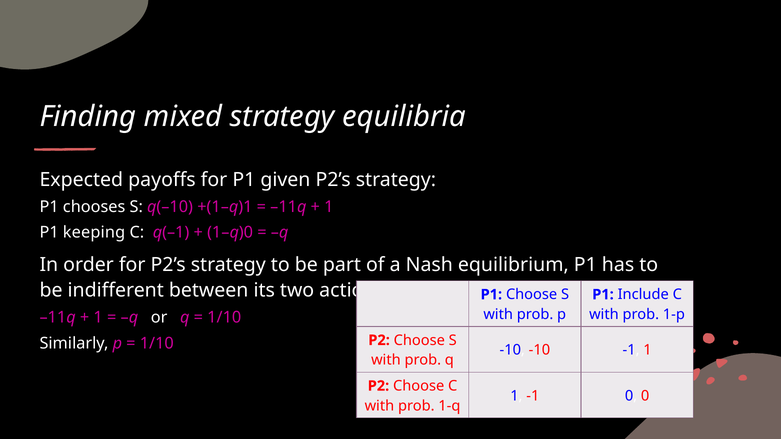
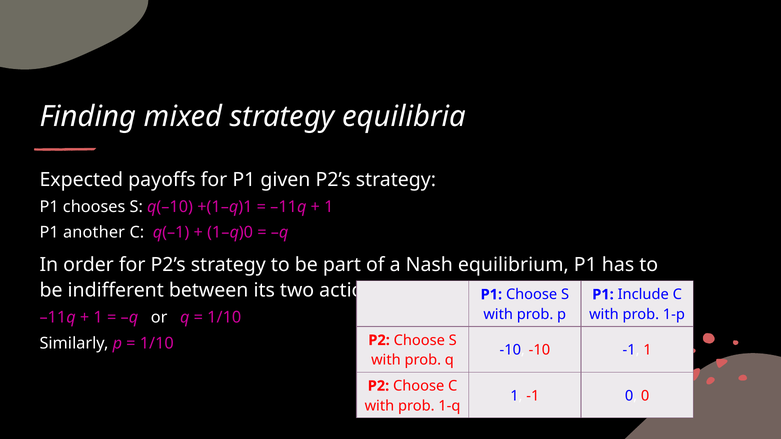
keeping: keeping -> another (94, 233)
